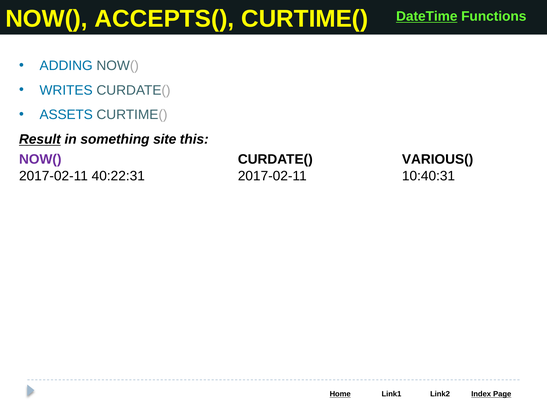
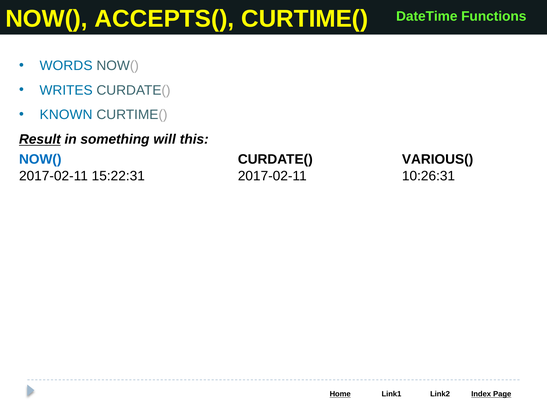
DateTime underline: present -> none (427, 16)
ADDING: ADDING -> WORDS (66, 66)
ASSETS: ASSETS -> KNOWN (66, 115)
site: site -> will (165, 139)
NOW( colour: purple -> blue (40, 160)
40:22:31: 40:22:31 -> 15:22:31 (118, 176)
10:40:31: 10:40:31 -> 10:26:31 (429, 176)
